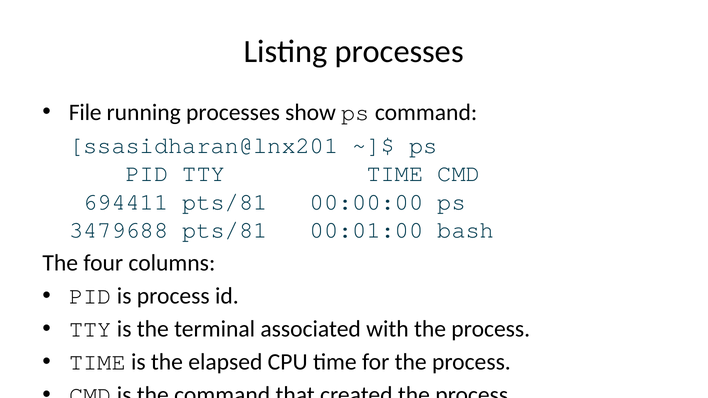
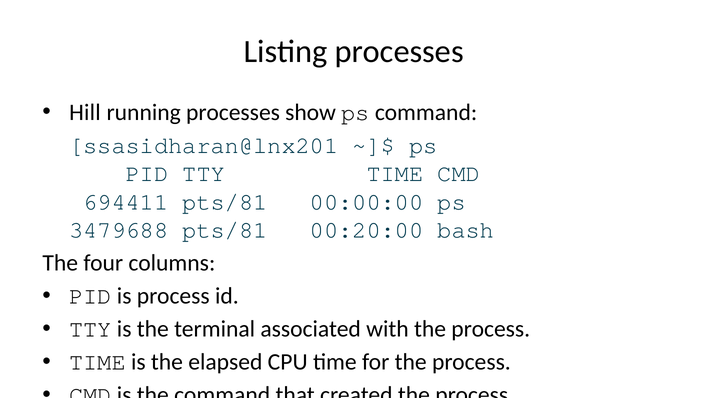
File: File -> Hill (85, 112)
00:01:00: 00:01:00 -> 00:20:00 (367, 230)
